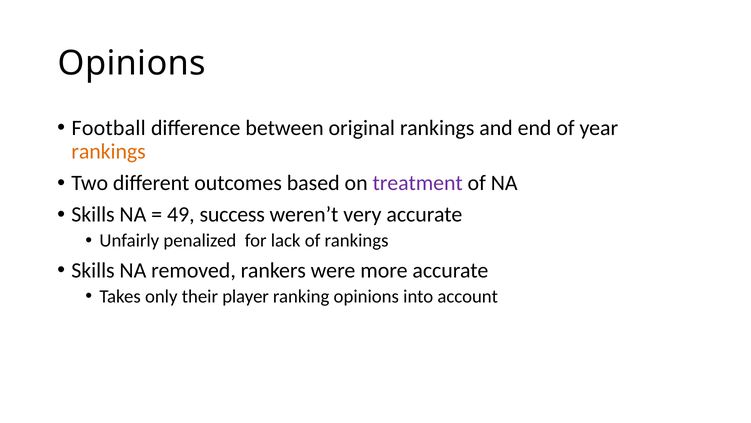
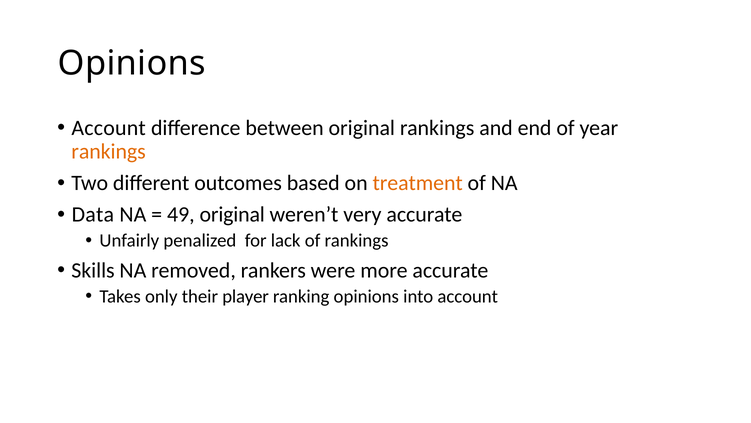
Football: Football -> Account (109, 128)
treatment colour: purple -> orange (418, 183)
Skills: Skills -> Data (93, 214)
49 success: success -> original (232, 214)
